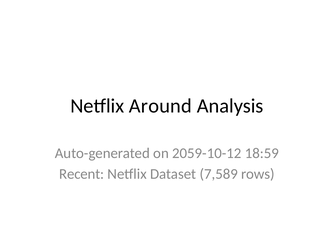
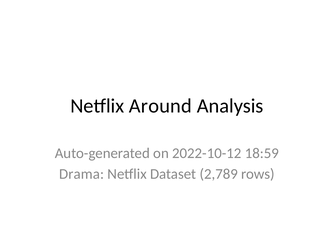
2059-10-12: 2059-10-12 -> 2022-10-12 (207, 154)
Recent: Recent -> Drama (82, 174)
7,589: 7,589 -> 2,789 (219, 174)
